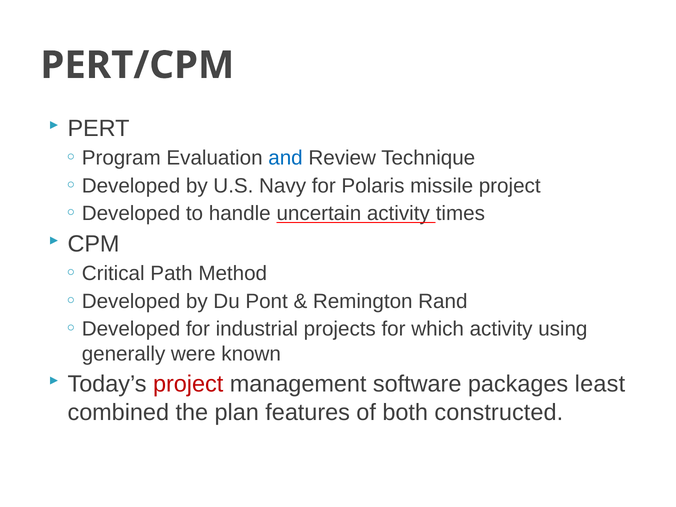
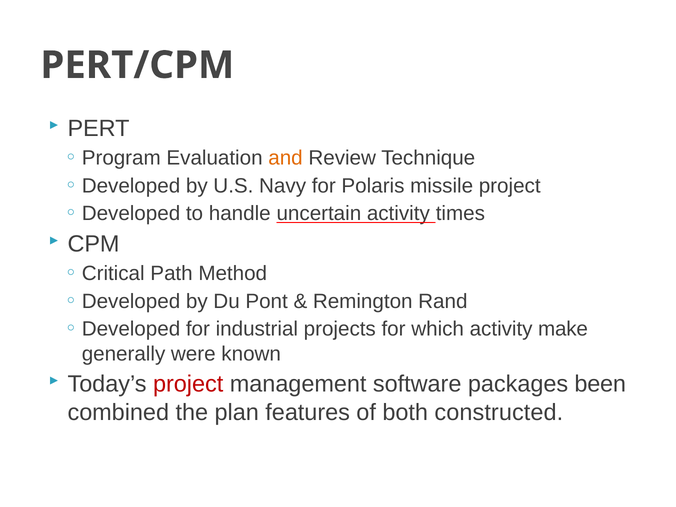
and colour: blue -> orange (285, 158)
using: using -> make (563, 329)
least: least -> been (600, 384)
